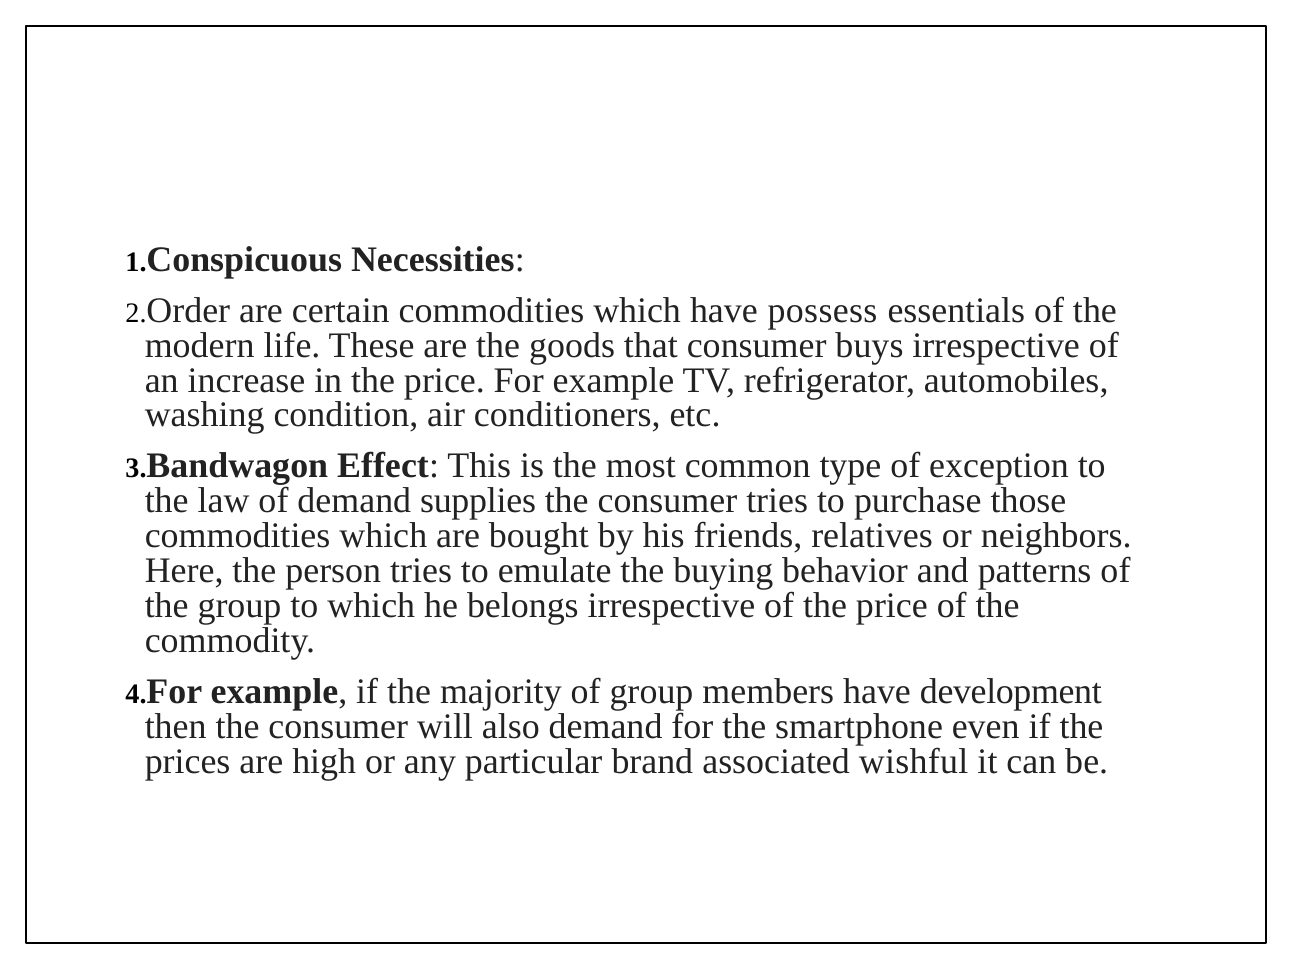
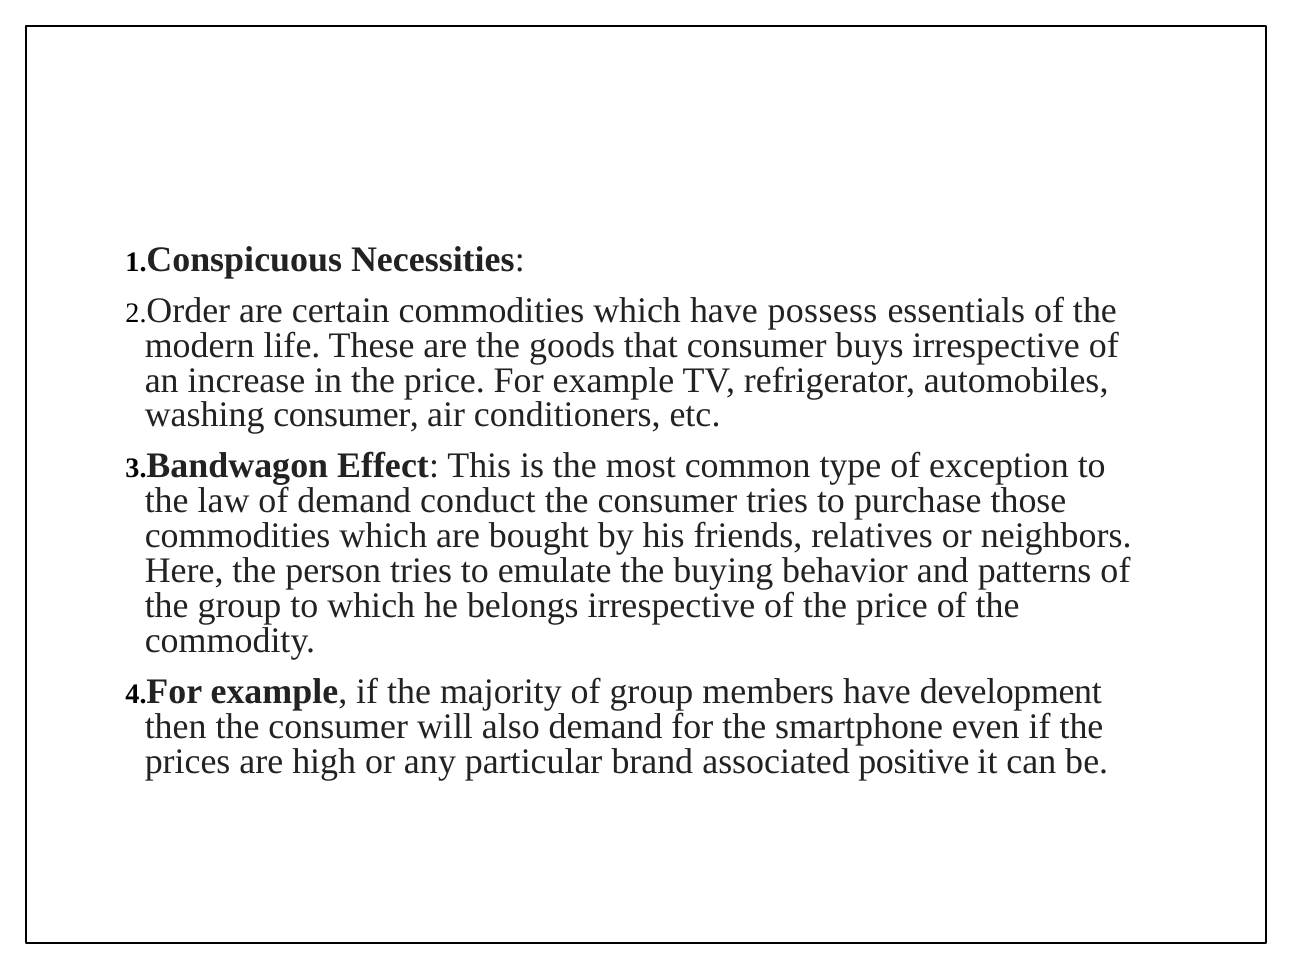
washing condition: condition -> consumer (346, 415)
supplies: supplies -> conduct (478, 501)
wishful: wishful -> positive (914, 761)
